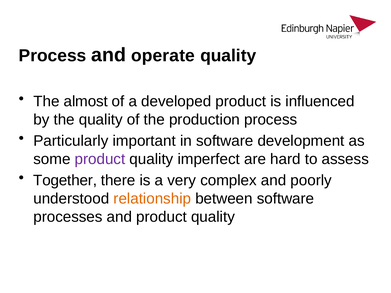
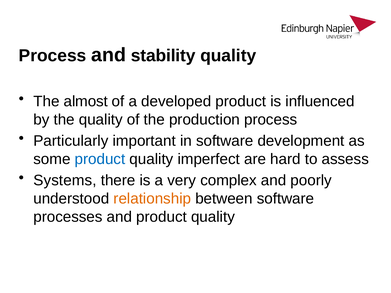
operate: operate -> stability (163, 56)
product colour: purple -> blue (100, 159)
Together: Together -> Systems (65, 181)
